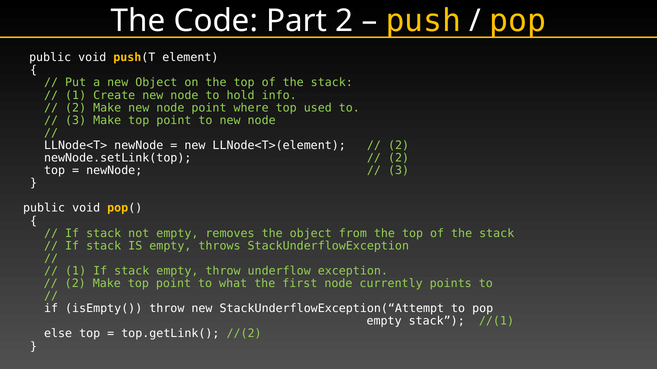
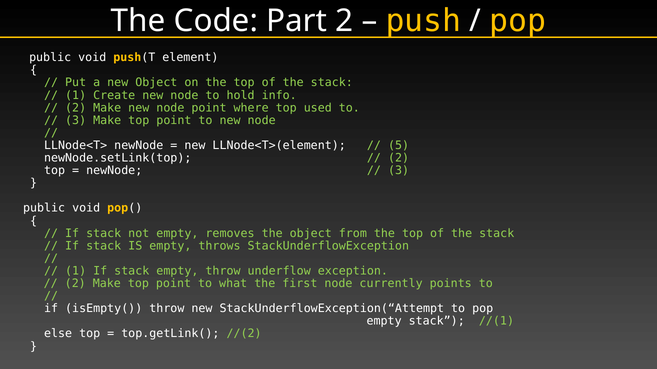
2: 2 -> 5 (399, 146)
